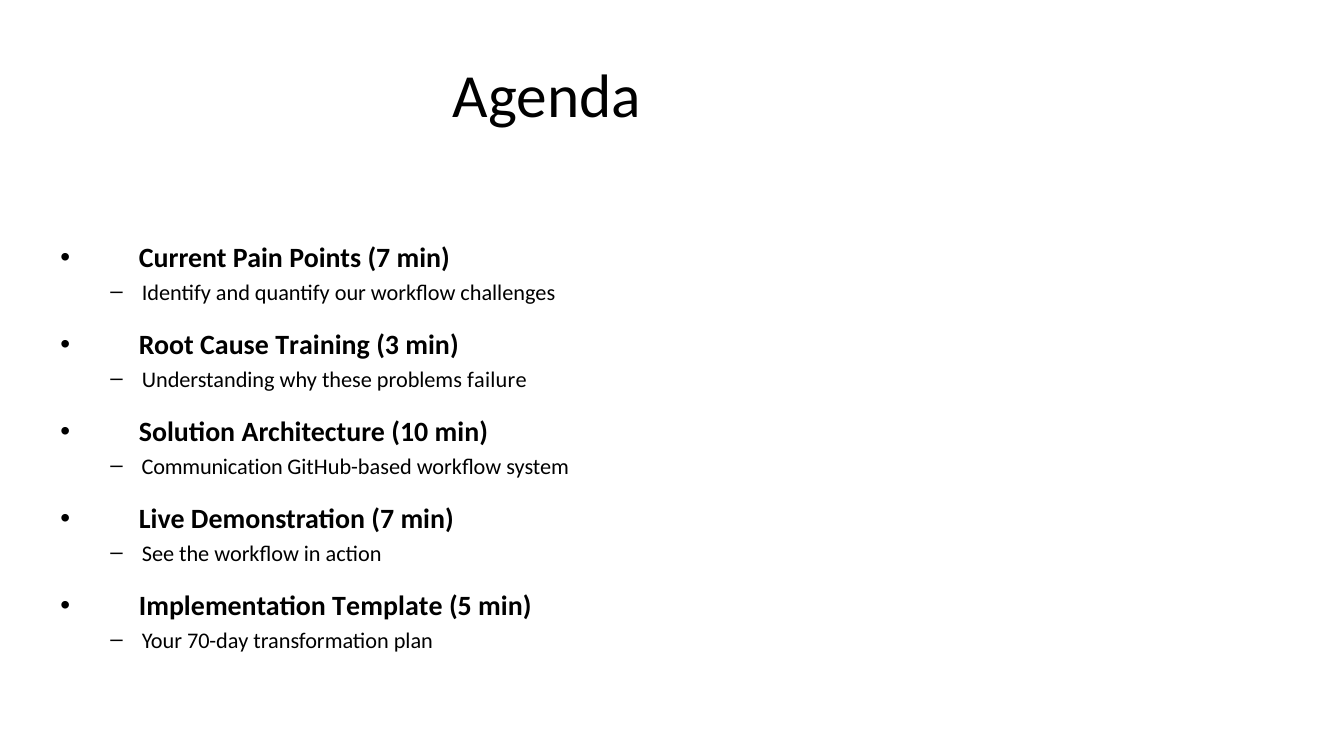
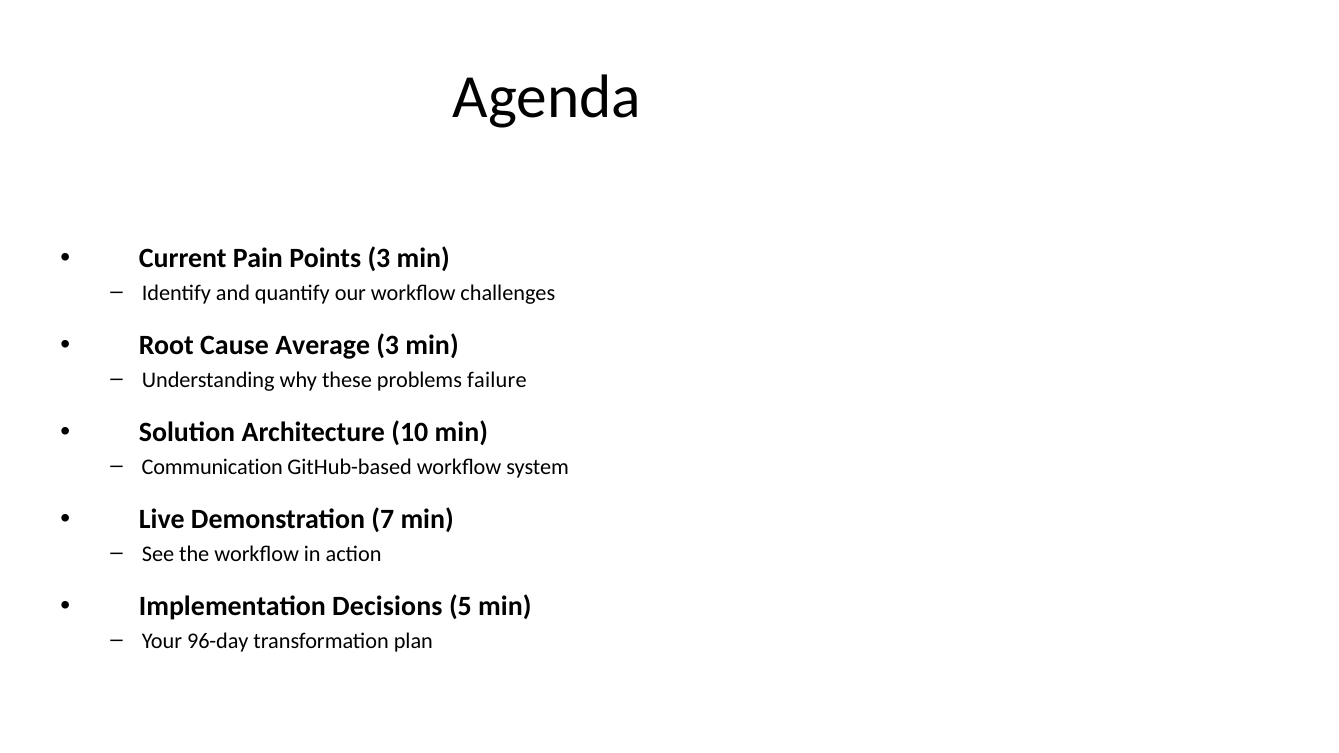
Points 7: 7 -> 3 (379, 259)
Training: Training -> Average (323, 346)
Template: Template -> Decisions (387, 607)
70-day: 70-day -> 96-day (218, 641)
